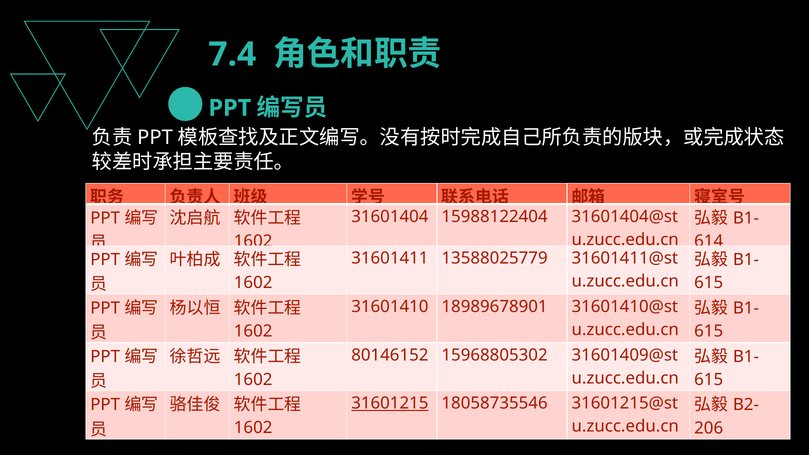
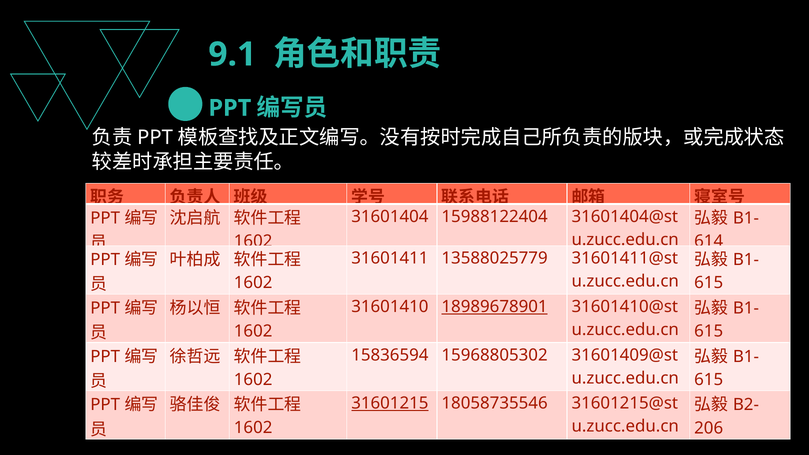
7.4: 7.4 -> 9.1 (232, 54)
18989678901 underline: none -> present (495, 307)
80146152: 80146152 -> 15836594 (390, 355)
